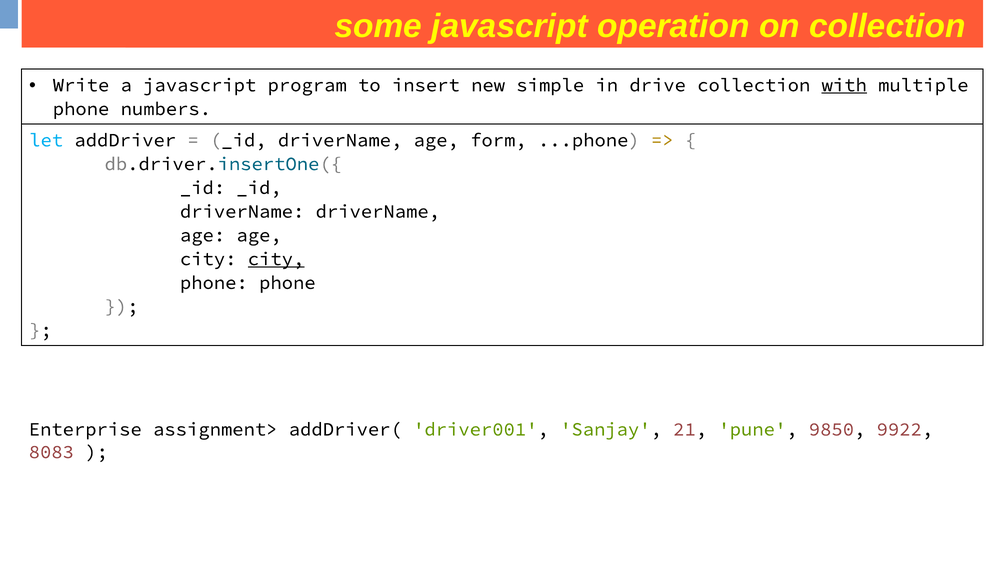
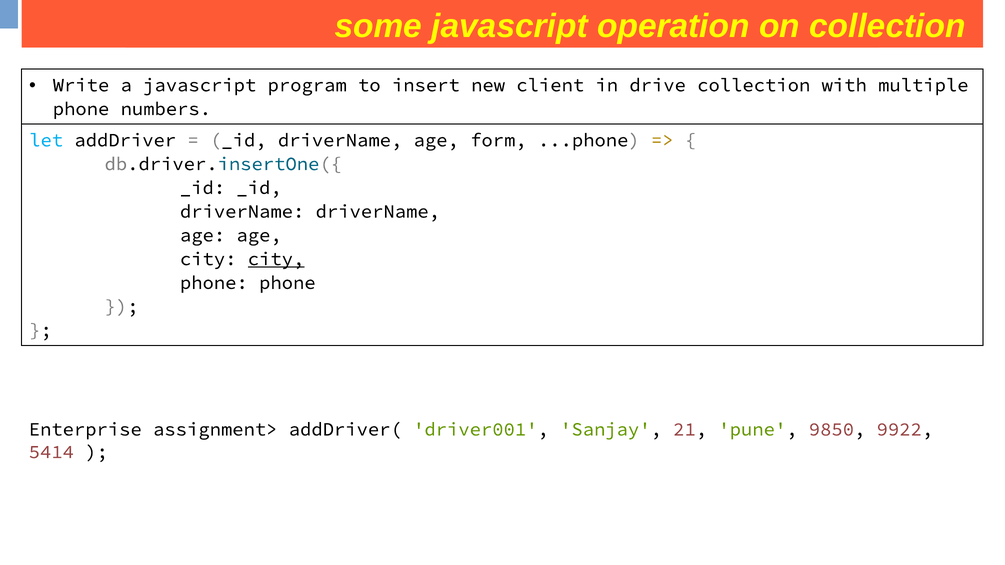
simple: simple -> client (550, 85)
with underline: present -> none (844, 85)
8083: 8083 -> 5414 (51, 452)
